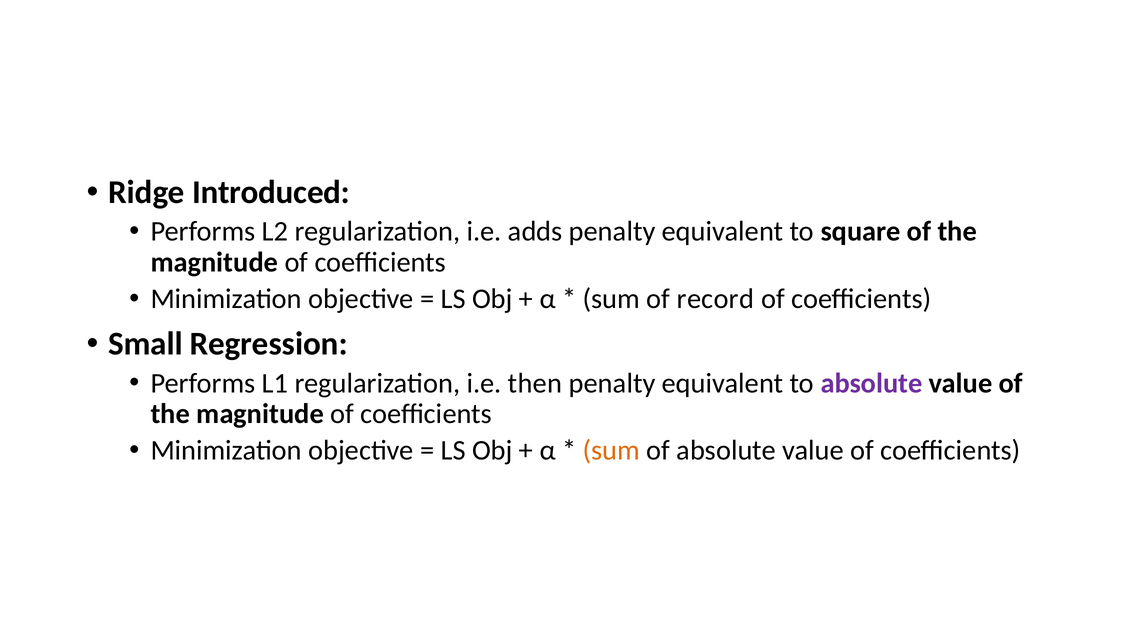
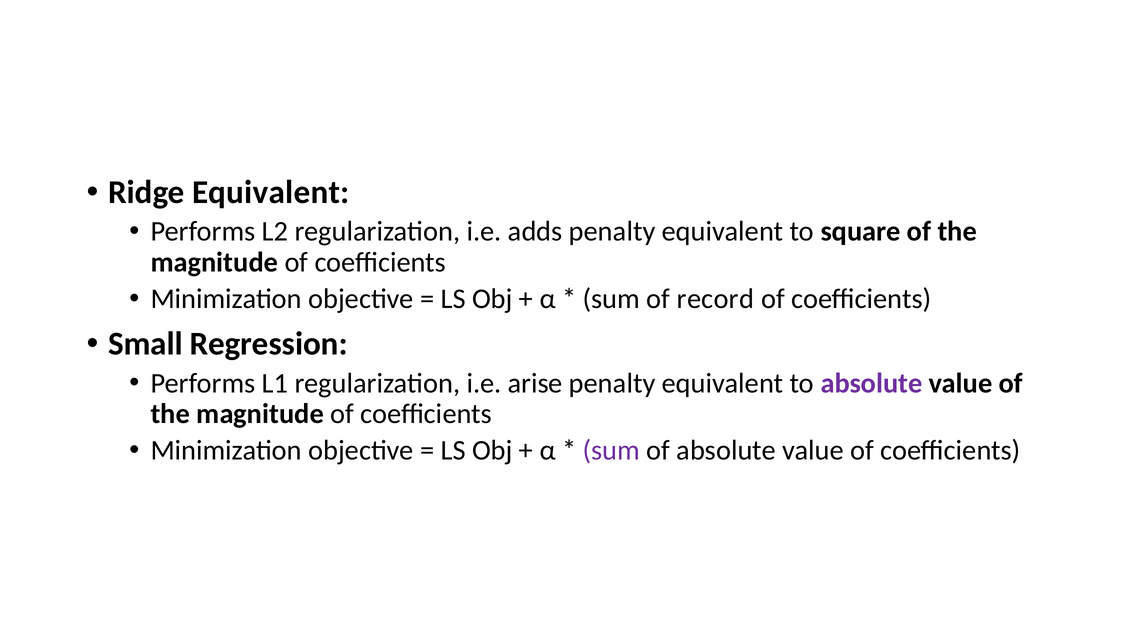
Ridge Introduced: Introduced -> Equivalent (271, 192)
then: then -> arise (535, 383)
sum colour: orange -> purple (611, 450)
